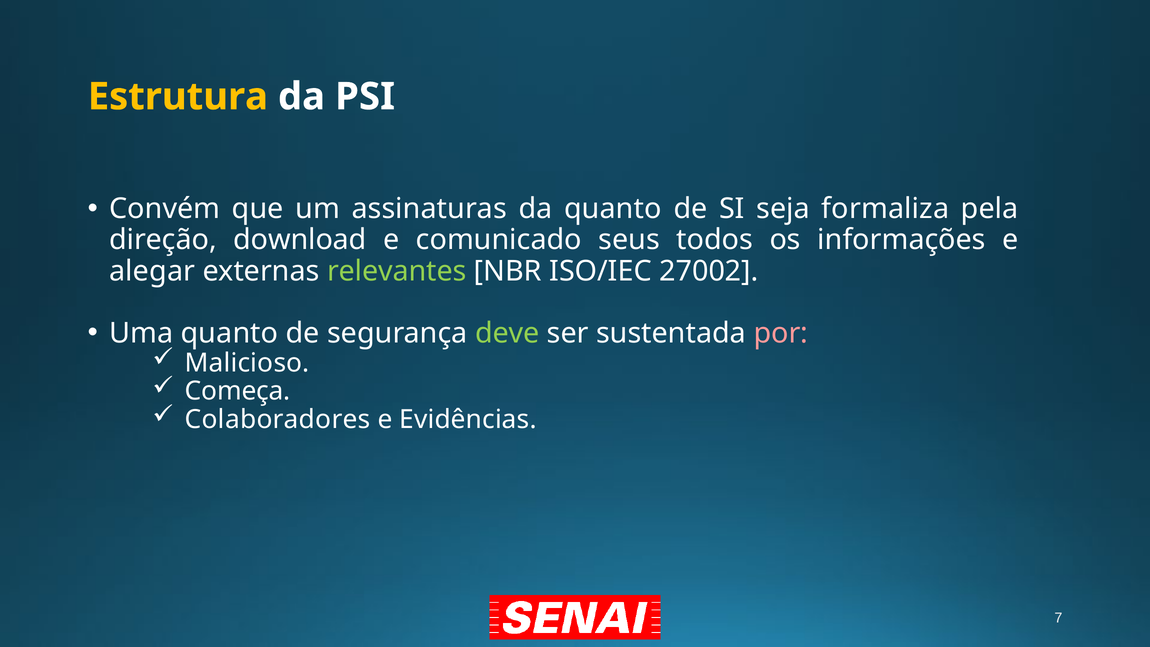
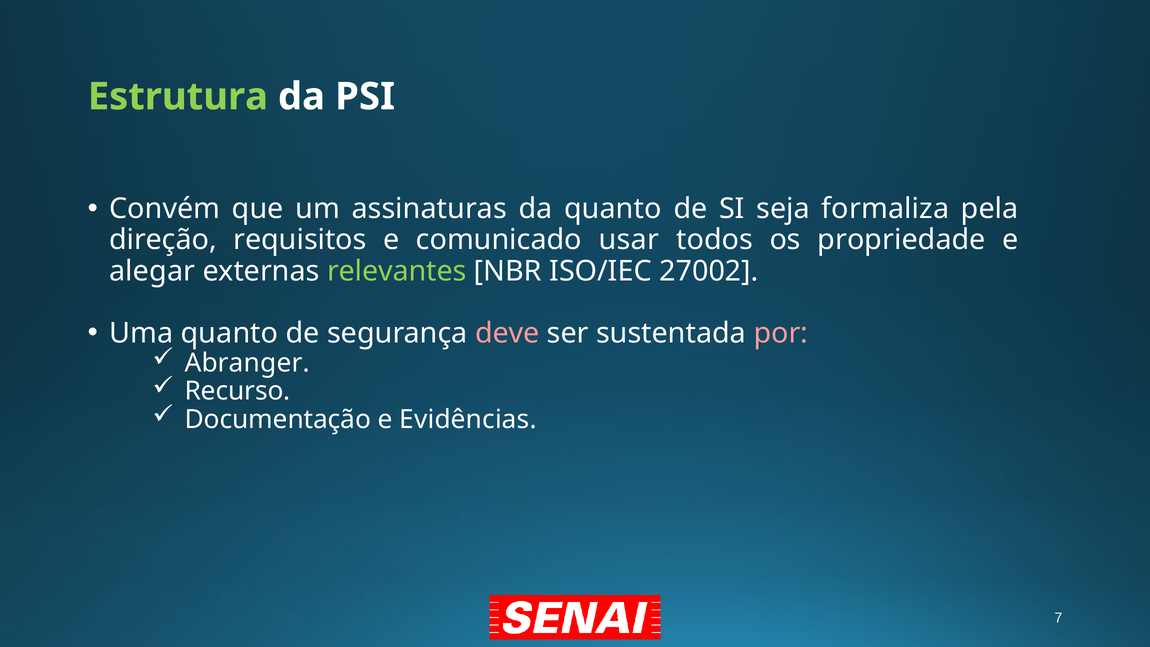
Estrutura colour: yellow -> light green (178, 97)
download: download -> requisitos (300, 240)
seus: seus -> usar (629, 240)
informações: informações -> propriedade (902, 240)
deve colour: light green -> pink (507, 333)
Malicioso: Malicioso -> Abranger (247, 363)
Começa: Começa -> Recurso (238, 391)
Colaboradores: Colaboradores -> Documentação (278, 420)
